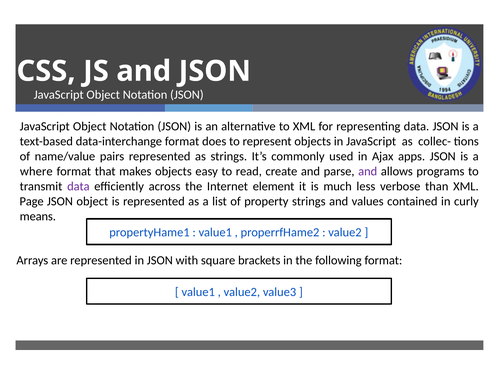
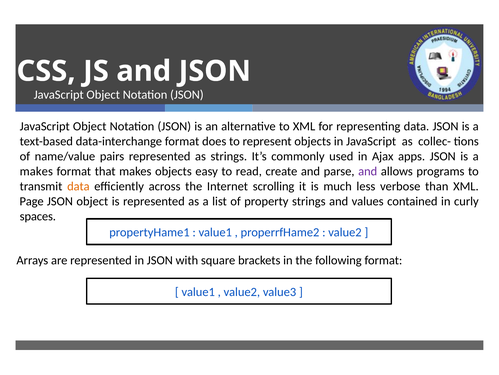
where: where -> makes (36, 171)
data colour: purple -> orange (78, 186)
element: element -> scrolling (274, 186)
means: means -> spaces (38, 216)
